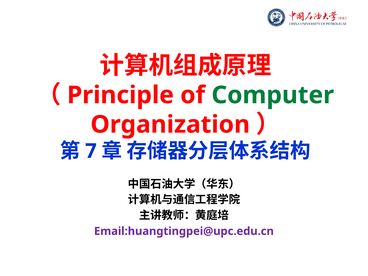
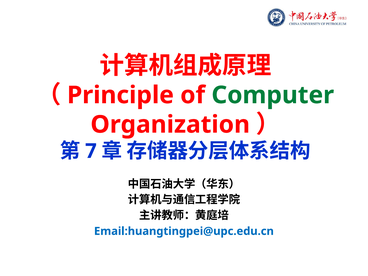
Email:huangtingpei@upc.edu.cn colour: purple -> blue (184, 231)
